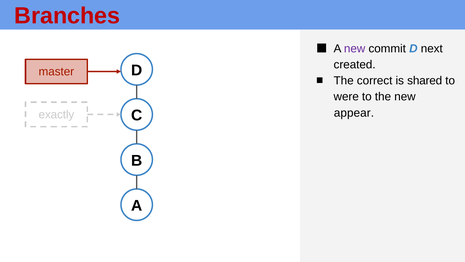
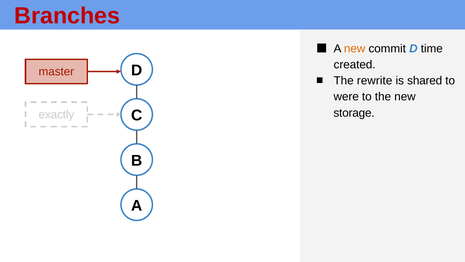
new colour: purple -> orange (355, 49)
next: next -> time (432, 49)
correct: correct -> rewrite (375, 81)
appear: appear -> storage (354, 113)
